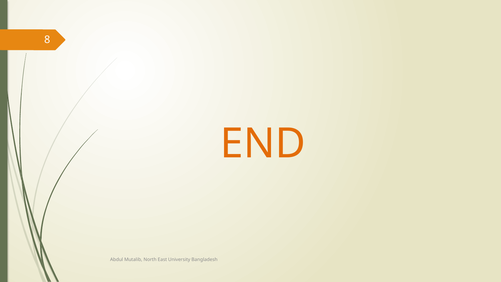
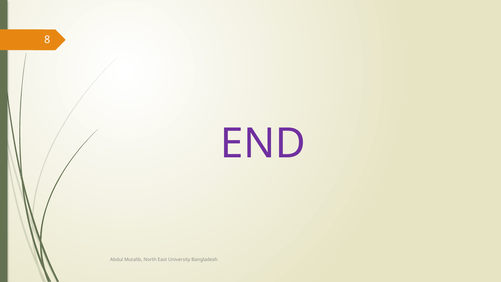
END colour: orange -> purple (263, 144)
